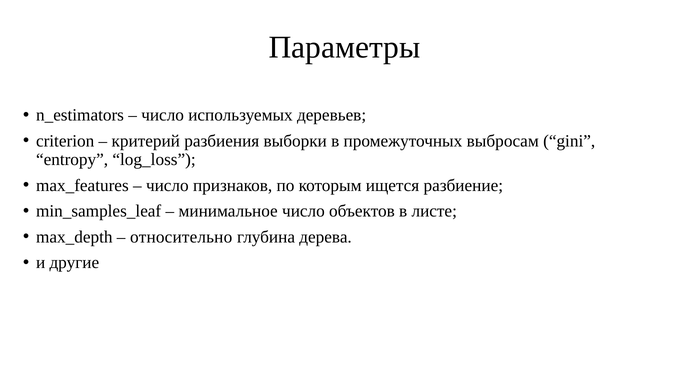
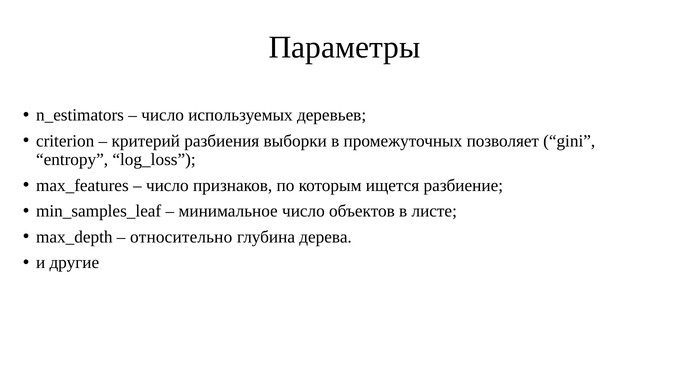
выбросам: выбросам -> позволяет (503, 141)
